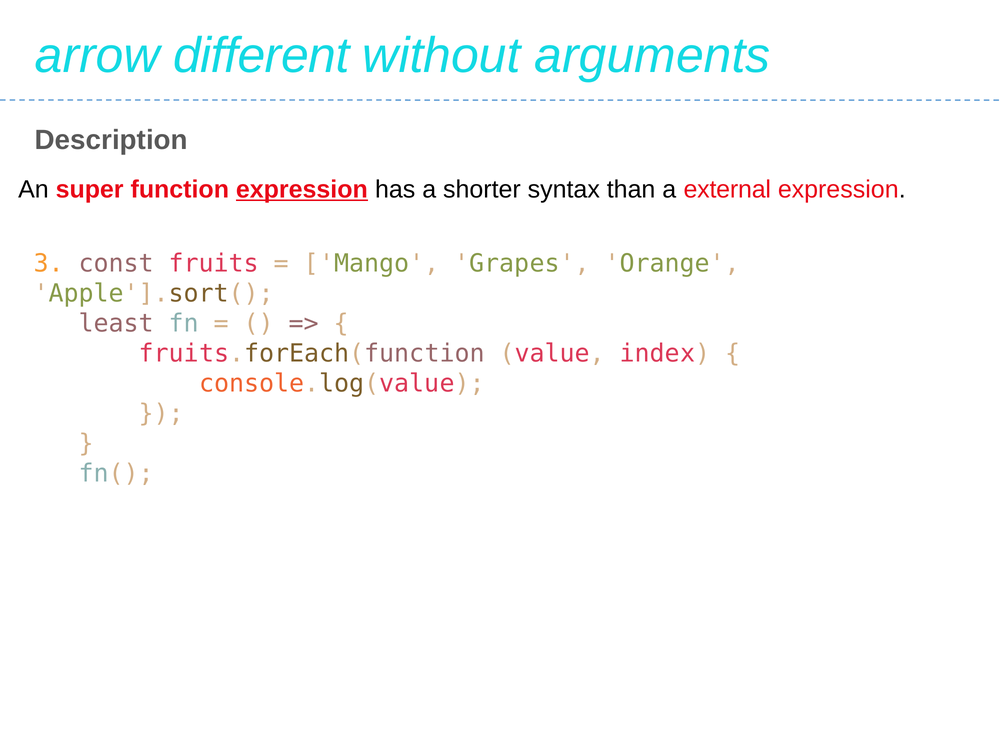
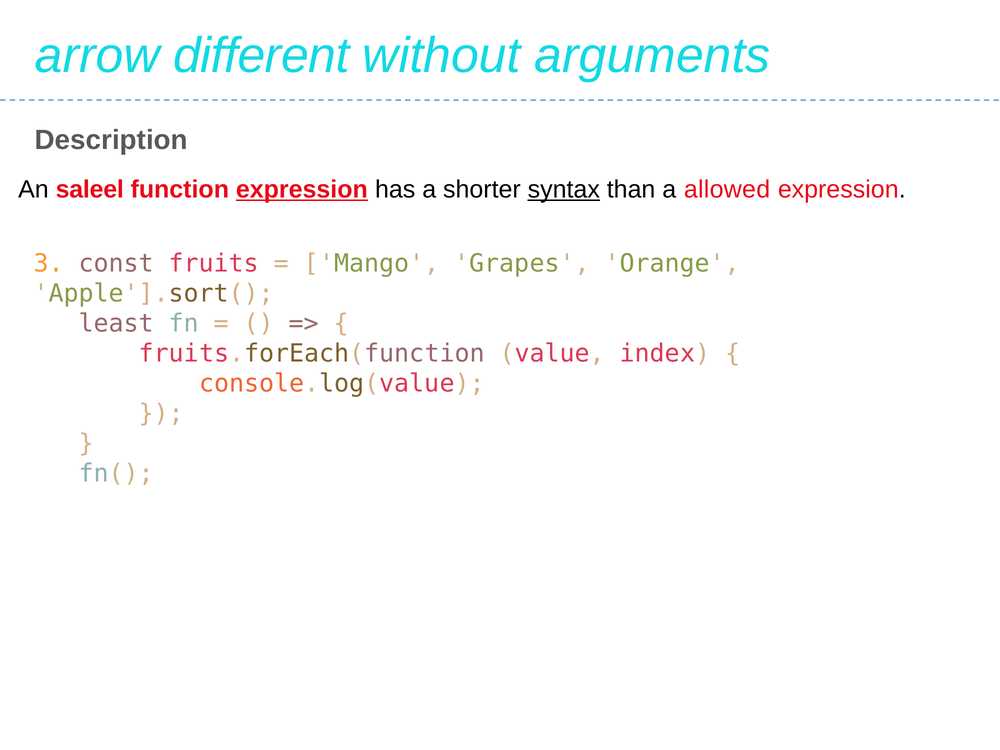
super: super -> saleel (90, 190)
syntax underline: none -> present (564, 190)
external: external -> allowed (727, 190)
